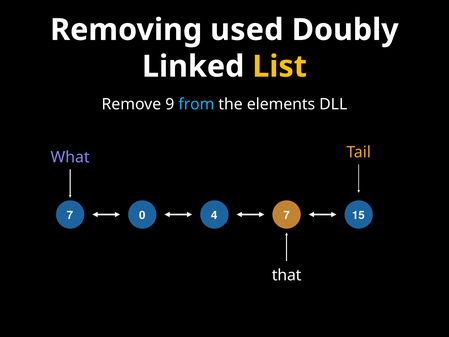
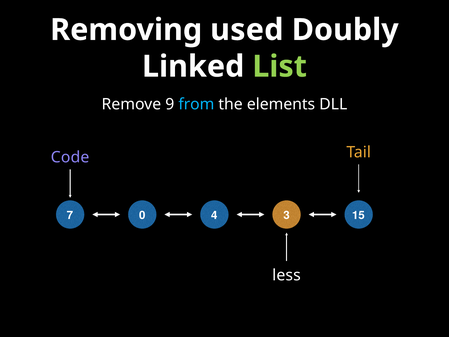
List colour: yellow -> light green (280, 66)
What: What -> Code (70, 157)
4 7: 7 -> 3 (287, 215)
that: that -> less (286, 275)
